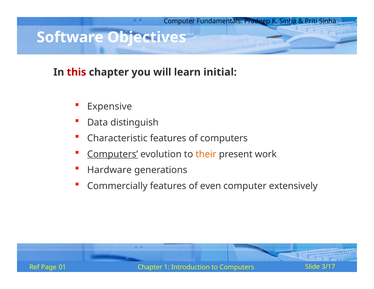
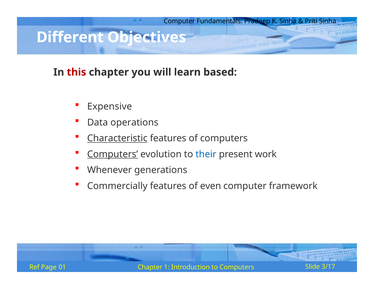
Software: Software -> Different (70, 37)
initial: initial -> based (220, 72)
distinguish: distinguish -> operations (134, 122)
Characteristic underline: none -> present (117, 138)
their colour: orange -> blue (206, 154)
Hardware: Hardware -> Whenever (110, 170)
extensively: extensively -> framework (293, 186)
